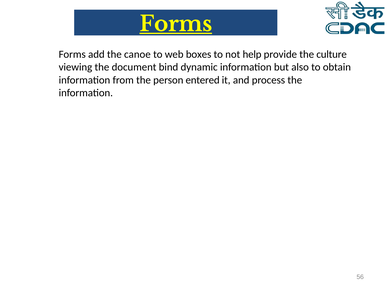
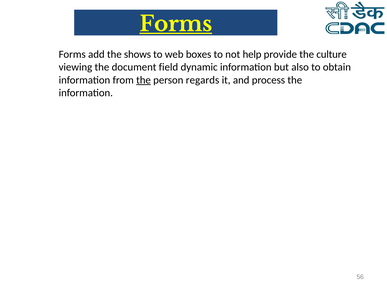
canoe: canoe -> shows (137, 54)
bind: bind -> field (168, 67)
the underline: none -> present (144, 80)
entered: entered -> regards (203, 80)
